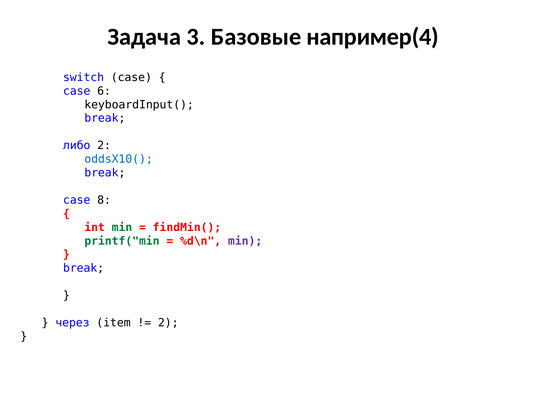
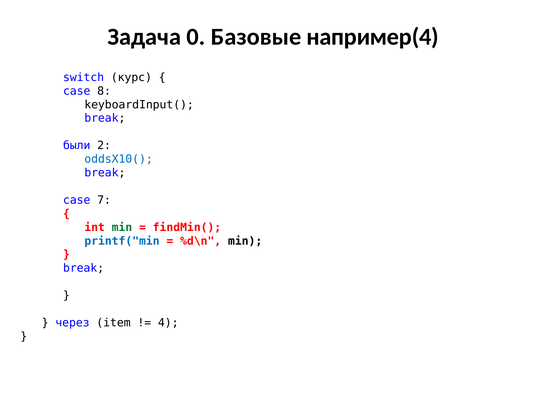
3: 3 -> 0 (196, 37)
switch case: case -> курс (131, 77)
6: 6 -> 8 (104, 91)
либо: либо -> были (77, 146)
8: 8 -> 7 (104, 200)
printf("min colour: green -> blue (122, 241)
min colour: purple -> black (245, 241)
2: 2 -> 4 (168, 323)
